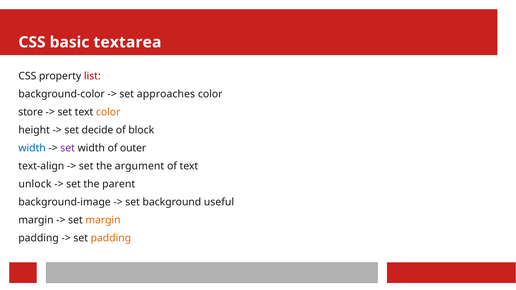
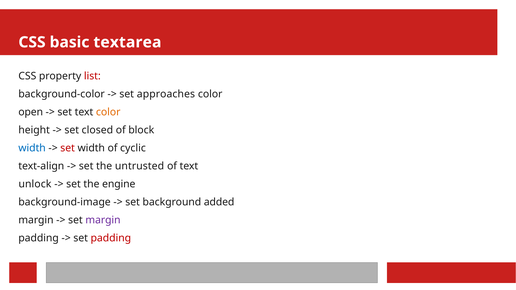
store: store -> open (31, 112)
decide: decide -> closed (97, 130)
set colour: purple -> red (68, 148)
outer: outer -> cyclic (133, 148)
argument: argument -> untrusted (140, 166)
parent: parent -> engine (119, 184)
useful: useful -> added (219, 202)
margin colour: orange -> purple (103, 220)
padding colour: orange -> red (111, 238)
